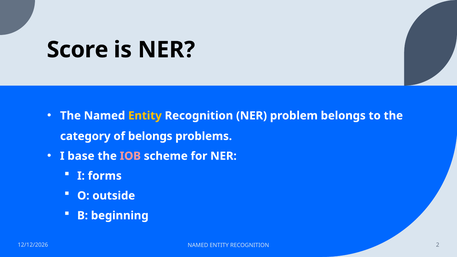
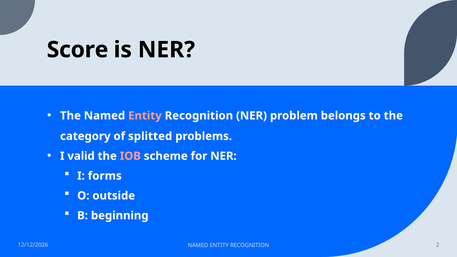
Entity colour: yellow -> pink (145, 116)
of belongs: belongs -> splitted (150, 136)
base: base -> valid (81, 156)
